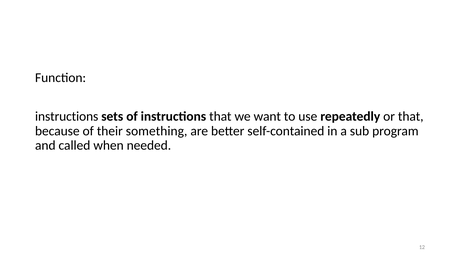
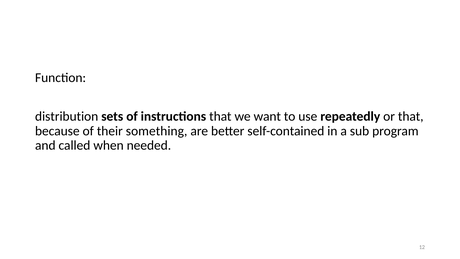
instructions: instructions -> distribution (67, 116)
